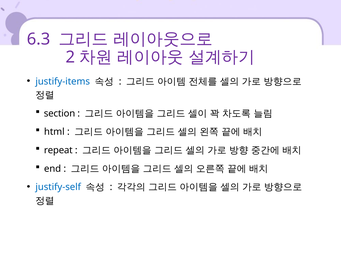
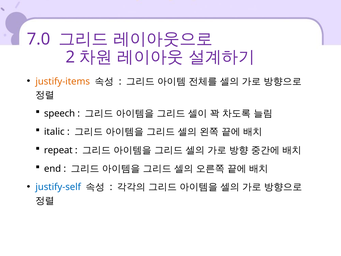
6.3: 6.3 -> 7.0 (39, 39)
justify-items colour: blue -> orange (63, 81)
section: section -> speech (60, 113)
html: html -> italic (54, 132)
